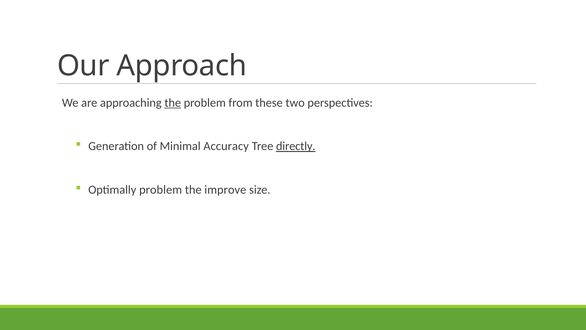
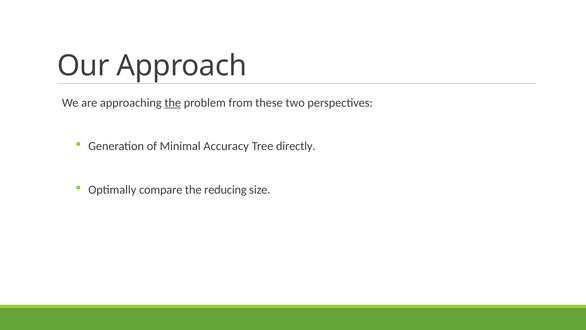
directly underline: present -> none (296, 146)
Optimally problem: problem -> compare (161, 190)
improve: improve -> reducing (225, 190)
